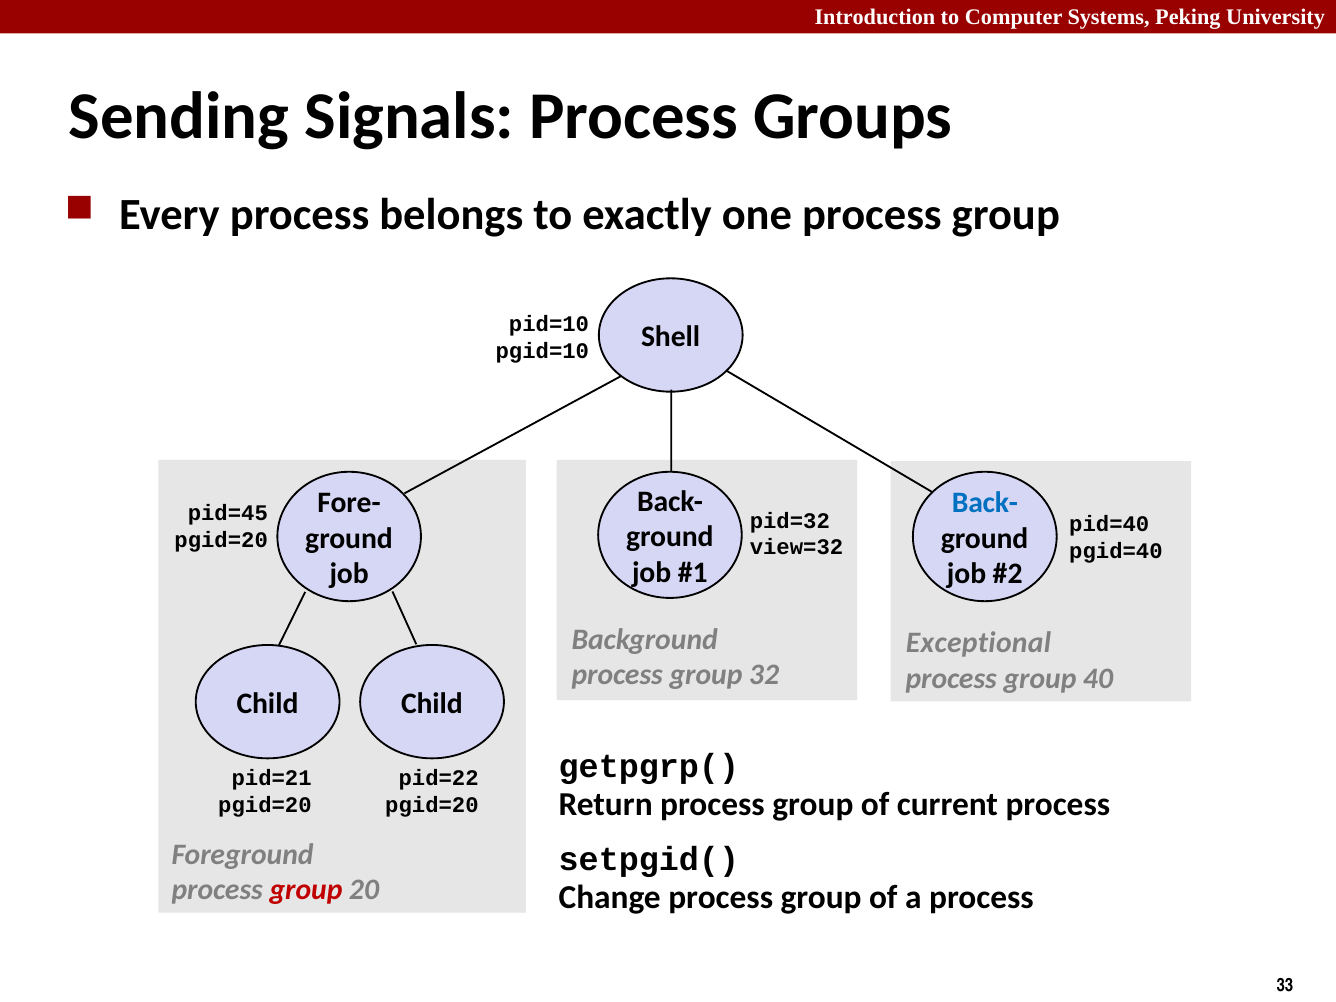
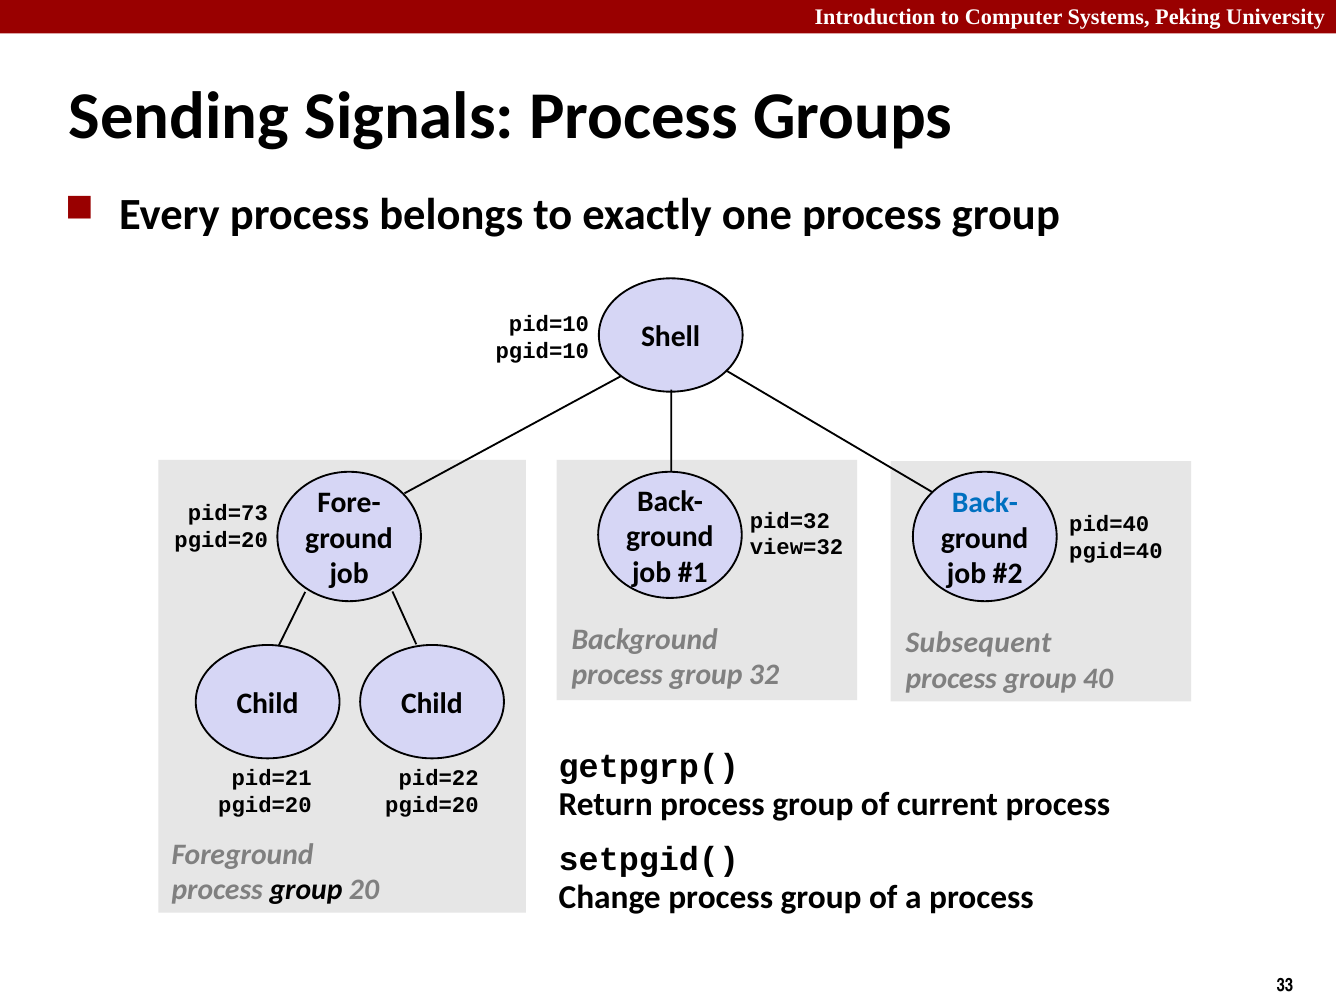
pid=45: pid=45 -> pid=73 (228, 513)
Exceptional: Exceptional -> Subsequent (979, 643)
group colour: red -> black (306, 890)
